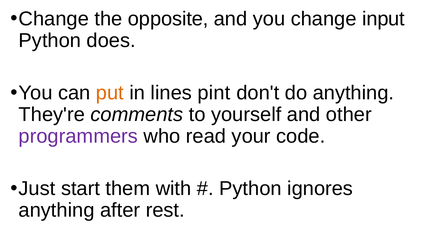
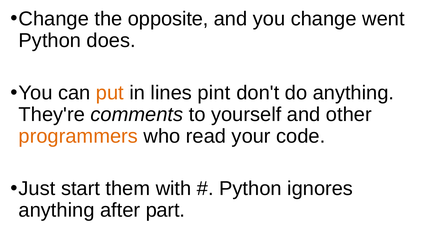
input: input -> went (383, 19)
programmers colour: purple -> orange (78, 136)
rest: rest -> part (165, 210)
